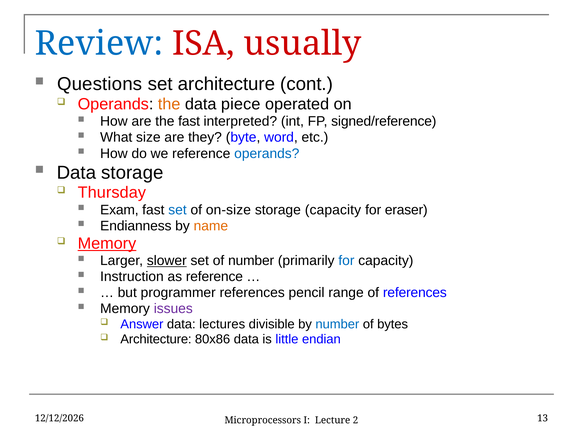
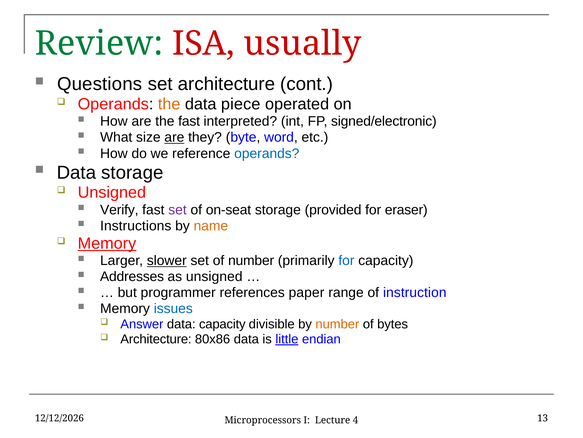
Review colour: blue -> green (99, 43)
signed/reference: signed/reference -> signed/electronic (384, 121)
are underline: none -> present (174, 137)
Thursday: Thursday -> Unsigned (112, 192)
Exam: Exam -> Verify (119, 210)
set colour: blue -> purple (178, 210)
on-size: on-size -> on-seat (229, 210)
storage capacity: capacity -> provided (333, 210)
Endianness: Endianness -> Instructions (136, 226)
Instruction: Instruction -> Addresses (132, 276)
as reference: reference -> unsigned (214, 276)
pencil: pencil -> paper (306, 292)
of references: references -> instruction (415, 292)
issues colour: purple -> blue (173, 308)
data lectures: lectures -> capacity (222, 324)
number colour: blue -> orange (337, 324)
little underline: none -> present (287, 339)
2: 2 -> 4 (356, 419)
